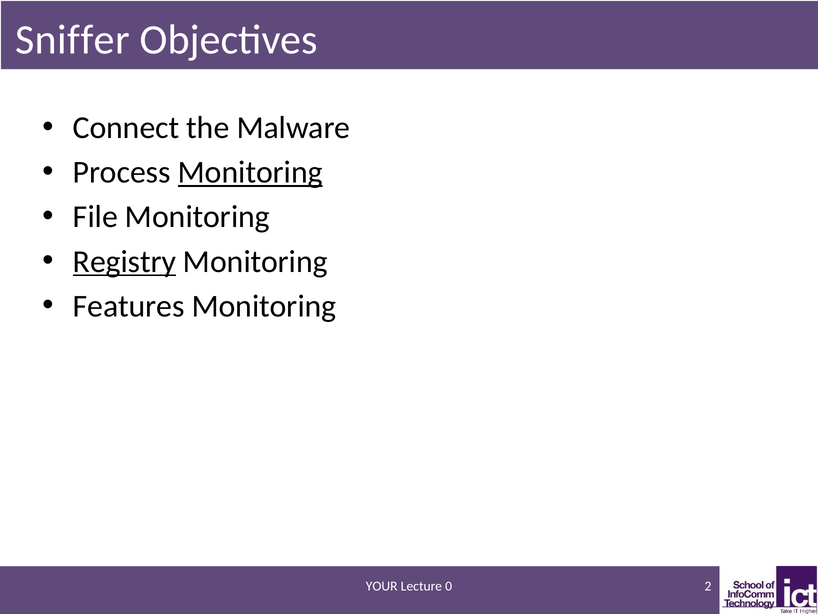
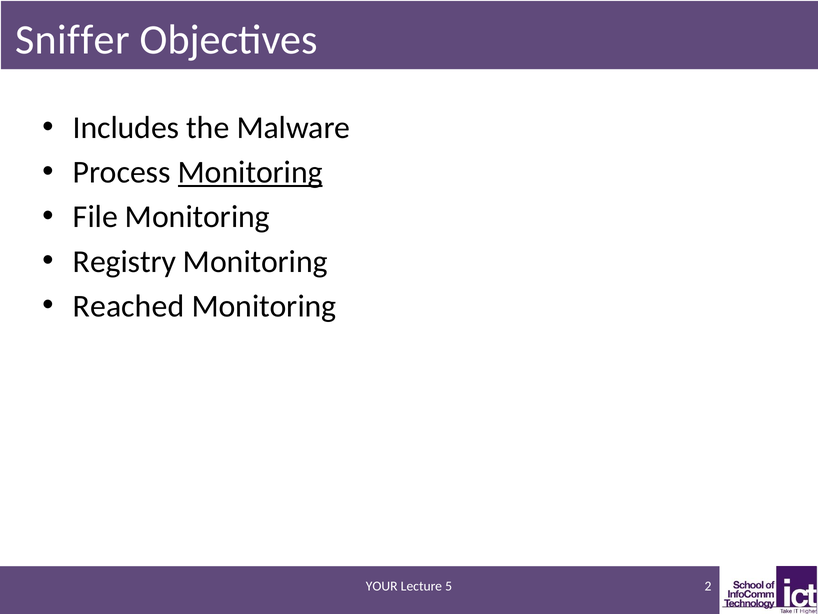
Connect: Connect -> Includes (126, 128)
Registry underline: present -> none (124, 261)
Features: Features -> Reached (129, 306)
0: 0 -> 5 (449, 586)
